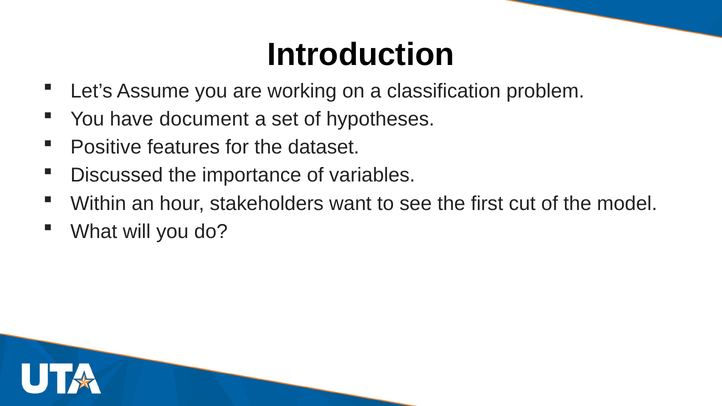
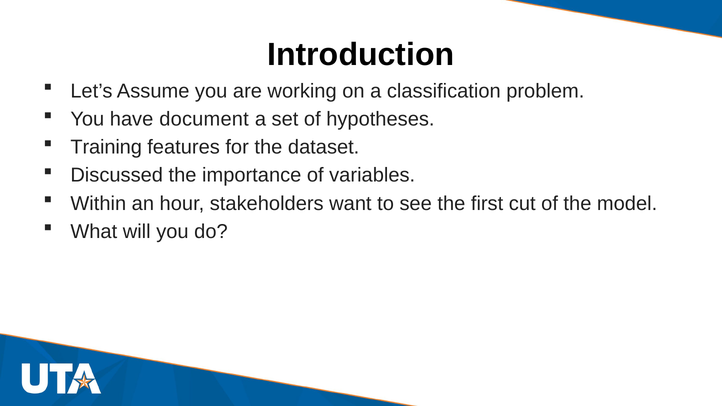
Positive: Positive -> Training (106, 147)
